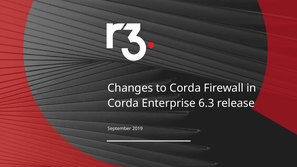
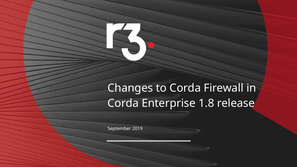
6.3: 6.3 -> 1.8 (206, 103)
